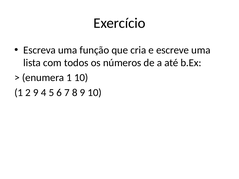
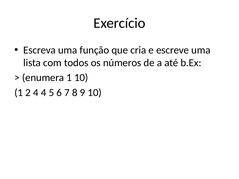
2 9: 9 -> 4 (36, 93)
